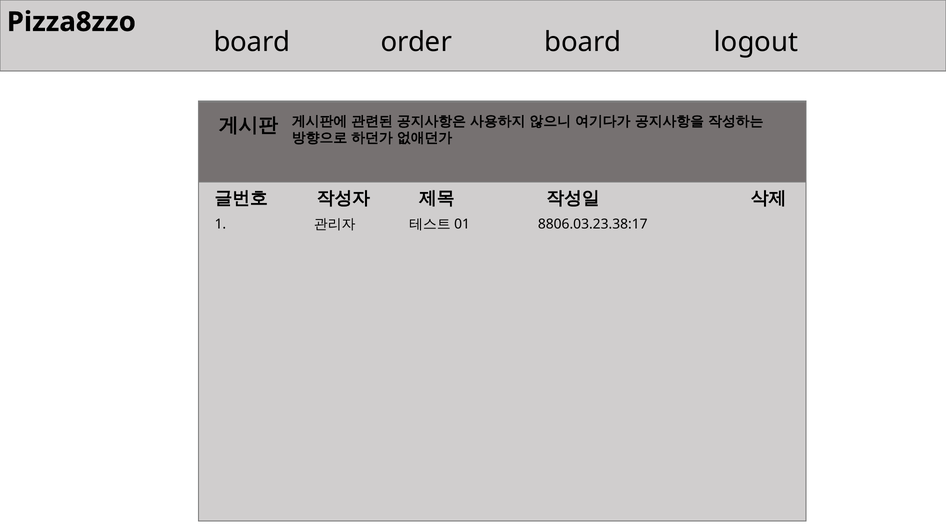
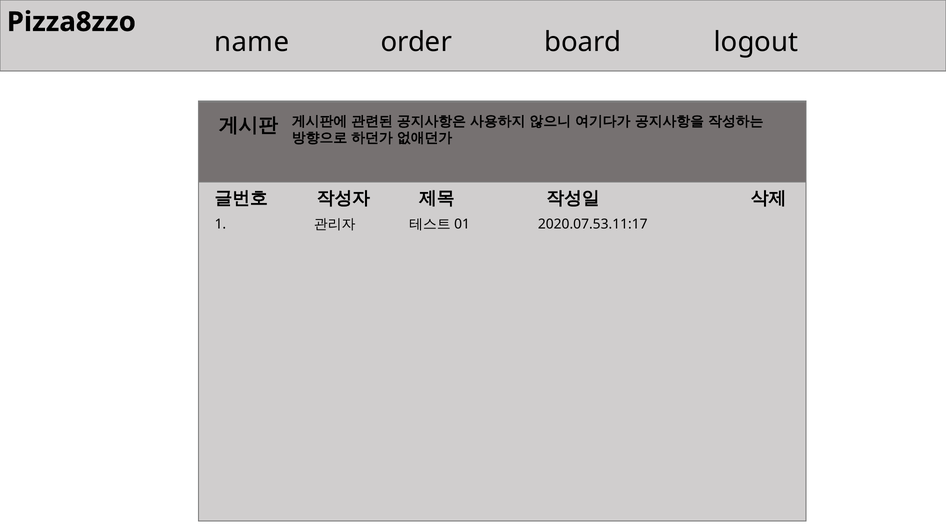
board: board -> name (252, 42)
8806.03.23.38:17: 8806.03.23.38:17 -> 2020.07.53.11:17 (593, 224)
